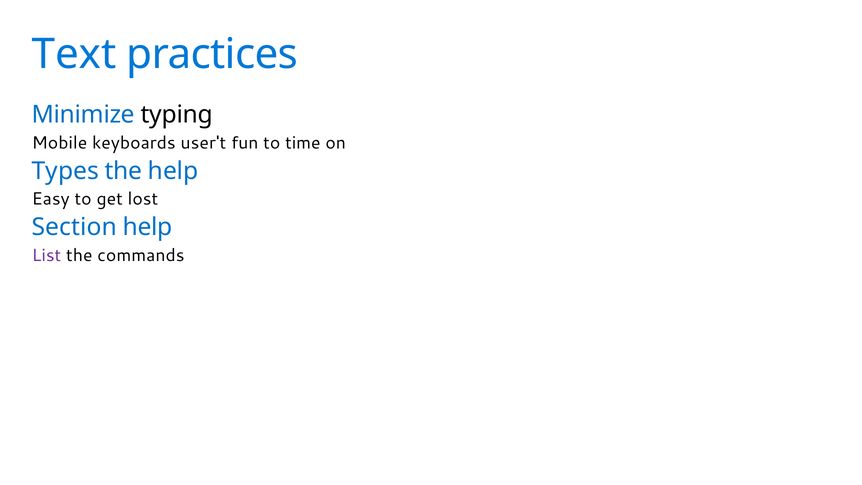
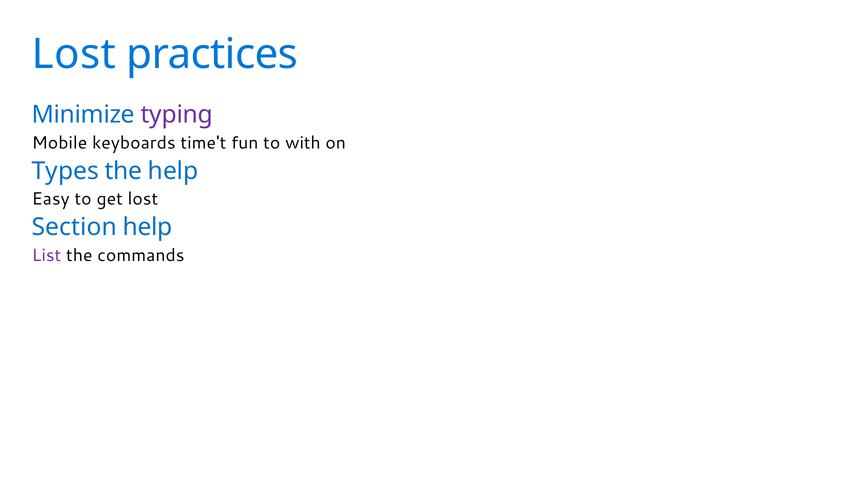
Text: Text -> Lost (74, 54)
typing colour: black -> purple (177, 115)
user't: user't -> time't (203, 143)
time: time -> with (303, 143)
